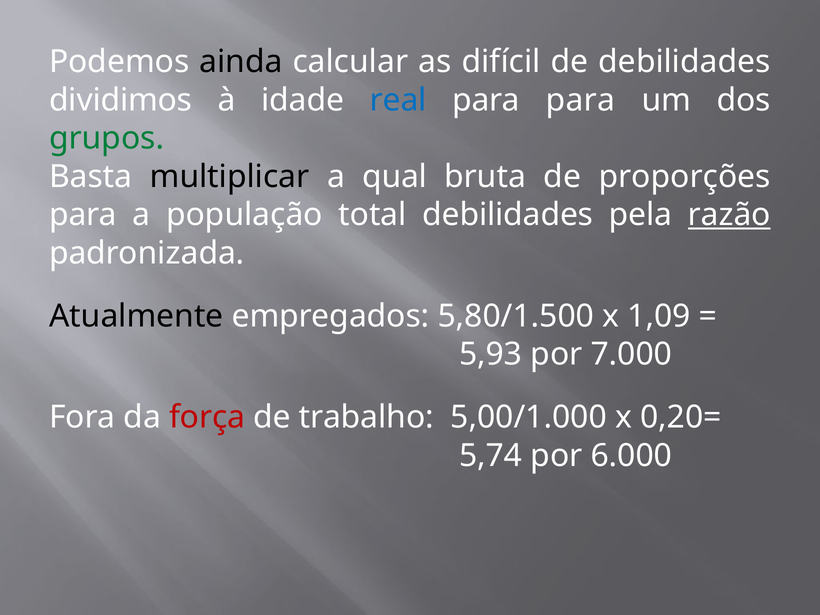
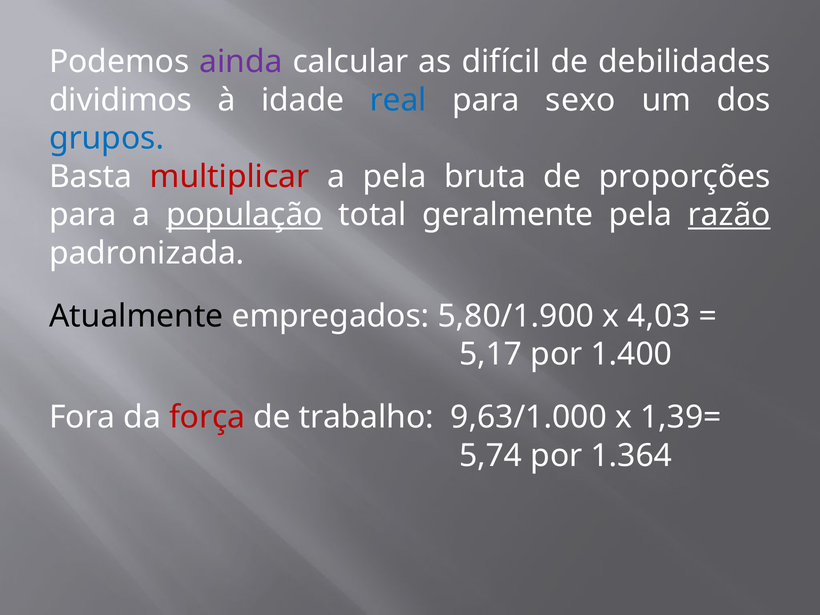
ainda colour: black -> purple (241, 62)
para para: para -> sexo (581, 100)
grupos colour: green -> blue (107, 138)
multiplicar colour: black -> red (230, 177)
a qual: qual -> pela (394, 177)
população underline: none -> present (244, 215)
total debilidades: debilidades -> geralmente (508, 215)
5,80/1.500: 5,80/1.500 -> 5,80/1.900 (516, 316)
1,09: 1,09 -> 4,03 (659, 316)
5,93: 5,93 -> 5,17 (491, 354)
7.000: 7.000 -> 1.400 (631, 354)
5,00/1.000: 5,00/1.000 -> 9,63/1.000 (529, 417)
0,20=: 0,20= -> 1,39= (681, 417)
6.000: 6.000 -> 1.364 (631, 455)
